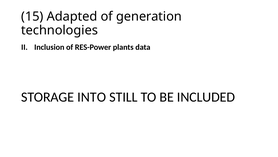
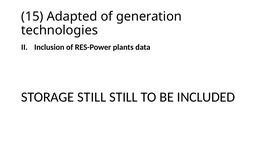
STORAGE INTO: INTO -> STILL (92, 97)
